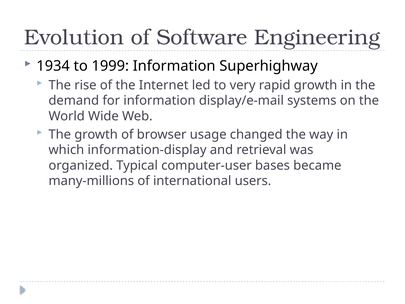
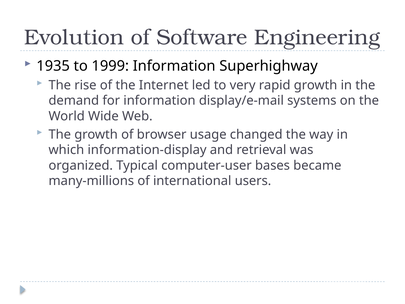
1934: 1934 -> 1935 (53, 66)
